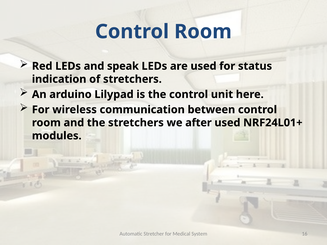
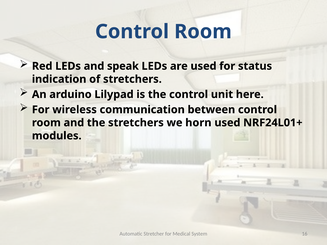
after: after -> horn (198, 123)
